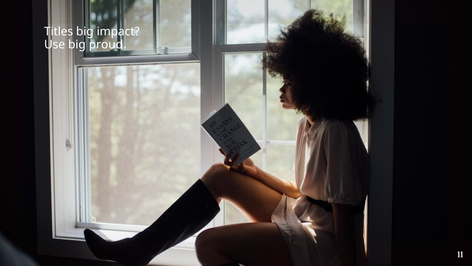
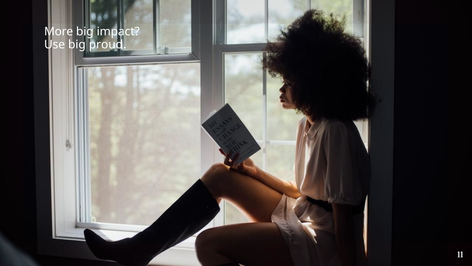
Titles: Titles -> More (59, 32)
